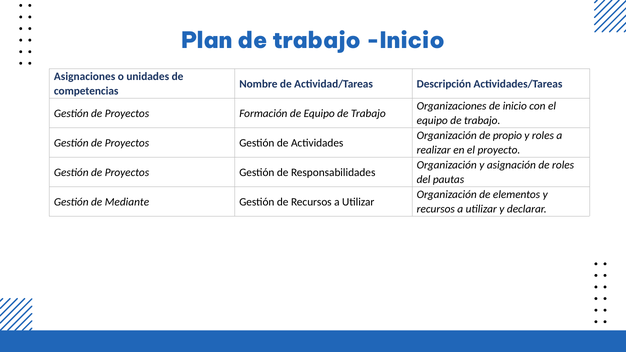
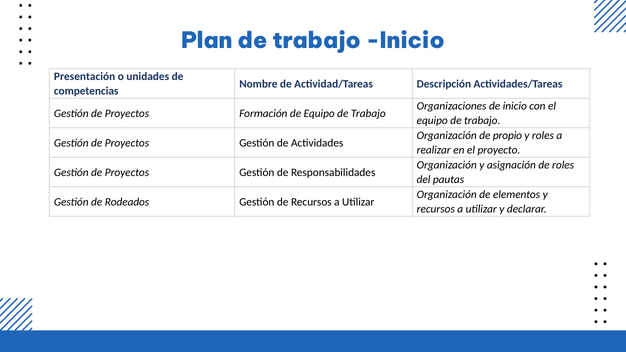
Asignaciones: Asignaciones -> Presentación (85, 77)
Mediante: Mediante -> Rodeados (127, 202)
